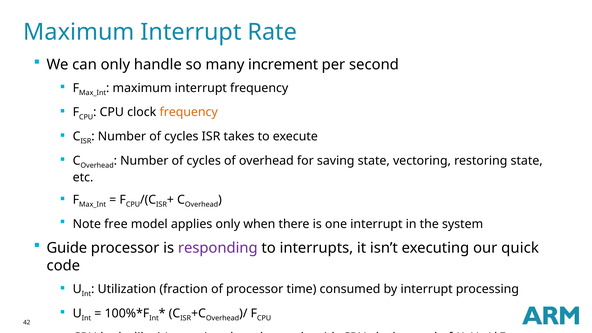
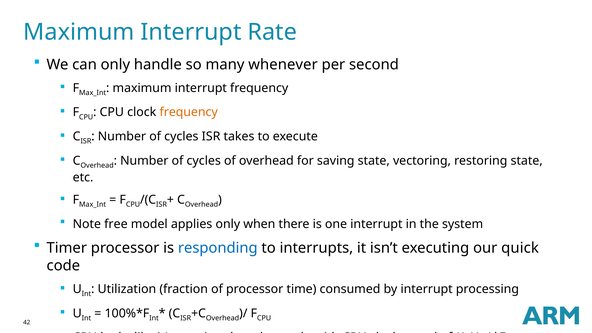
increment: increment -> whenever (283, 65)
Guide: Guide -> Timer (67, 248)
responding colour: purple -> blue (218, 248)
